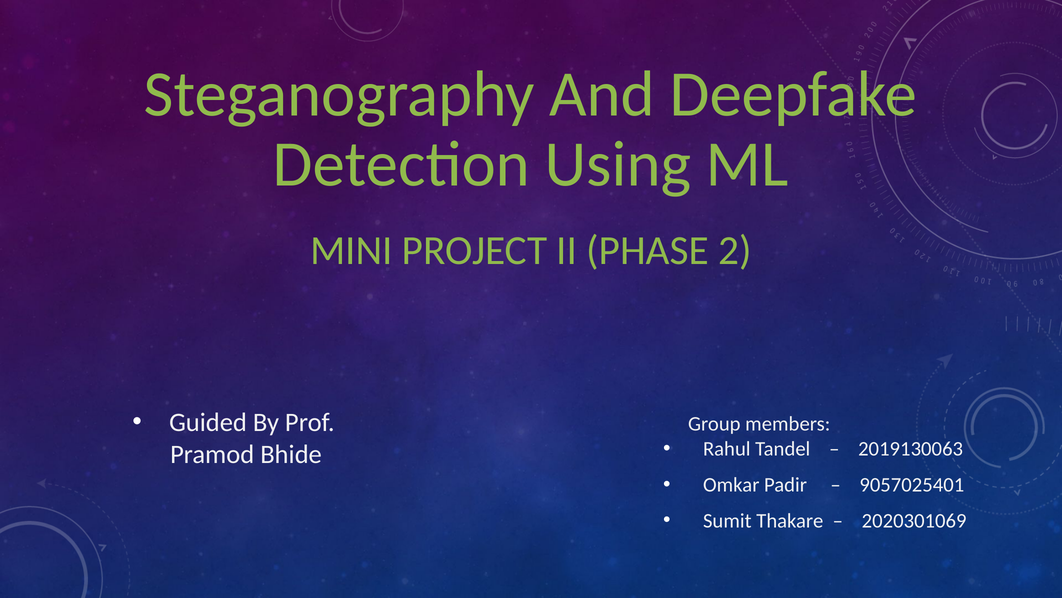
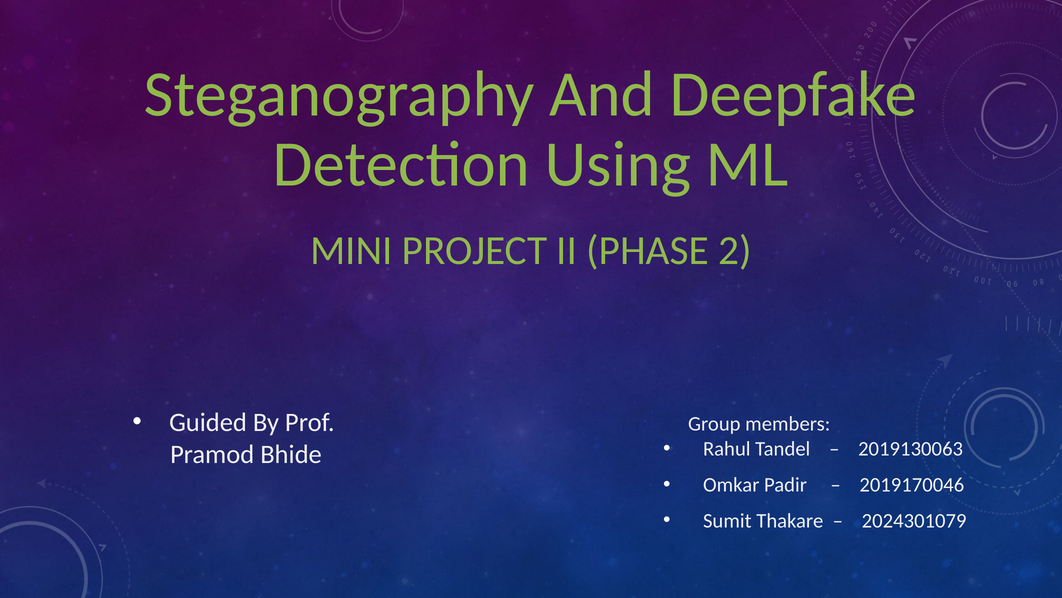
9057025401: 9057025401 -> 2019170046 (912, 484)
2020301069: 2020301069 -> 2024301079 (914, 520)
